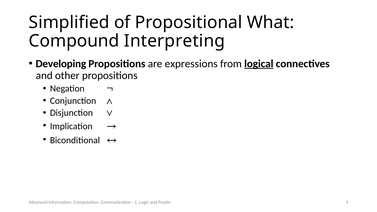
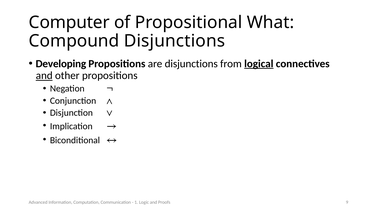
Simplified: Simplified -> Computer (69, 22)
Compound Interpreting: Interpreting -> Disjunctions (174, 41)
are expressions: expressions -> disjunctions (191, 64)
and underline: none -> present (44, 76)
